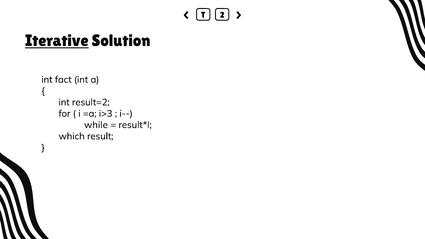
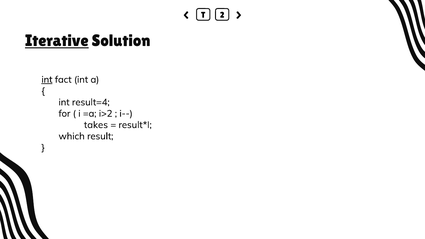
int underline: none -> present (47, 80)
result=2: result=2 -> result=4 (91, 102)
i>3: i>3 -> i>2 (106, 114)
while: while -> takes (96, 125)
